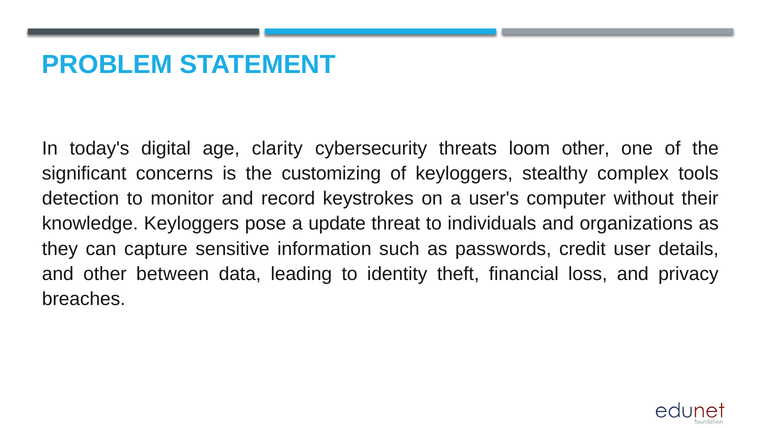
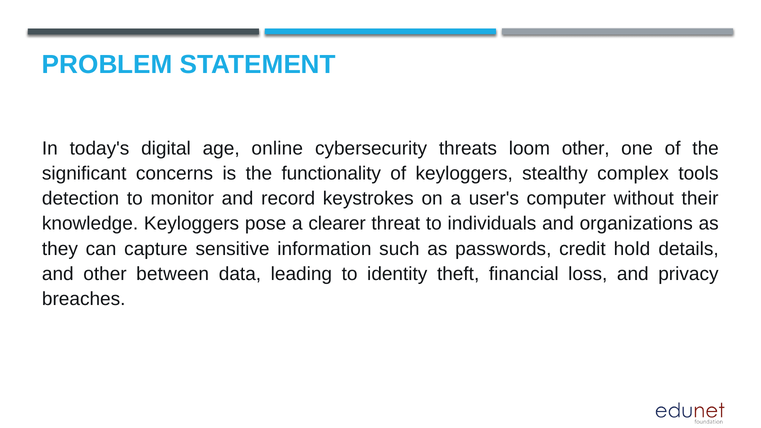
clarity: clarity -> online (277, 148)
customizing: customizing -> functionality (331, 173)
update: update -> clearer (337, 224)
user: user -> hold (632, 249)
